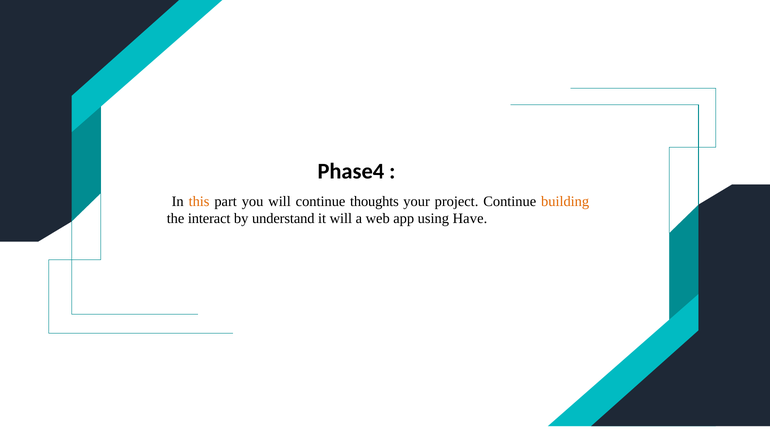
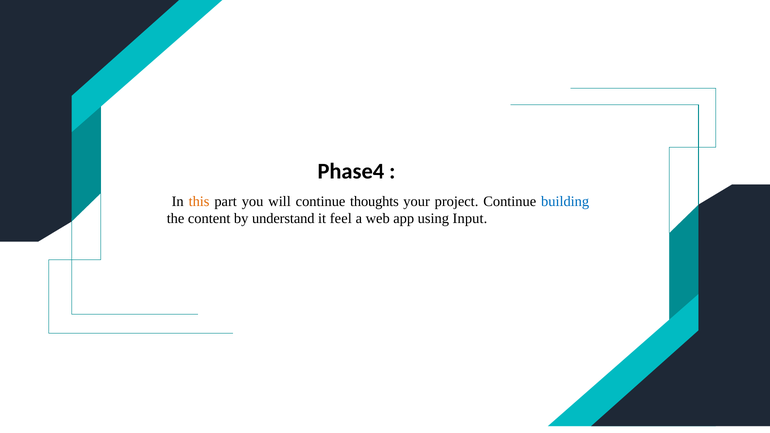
building colour: orange -> blue (565, 201)
interact: interact -> content (209, 219)
it will: will -> feel (341, 219)
Have: Have -> Input (470, 219)
